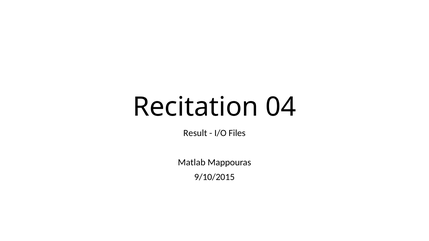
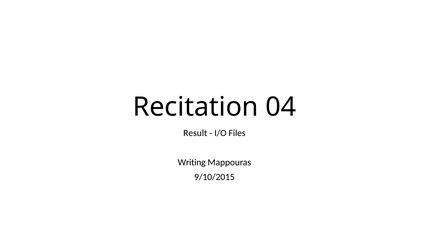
Matlab: Matlab -> Writing (192, 163)
